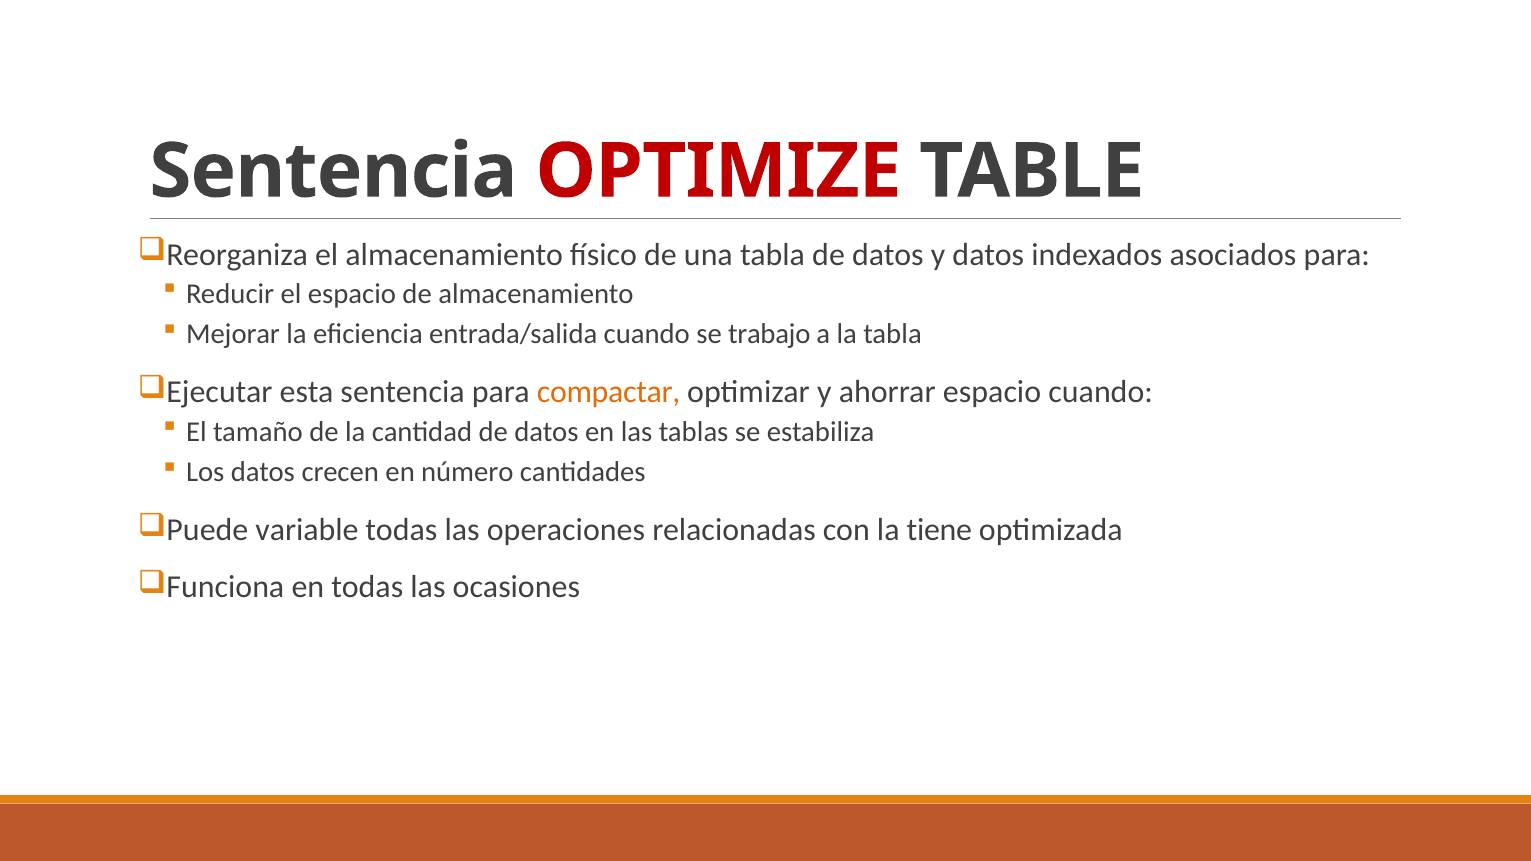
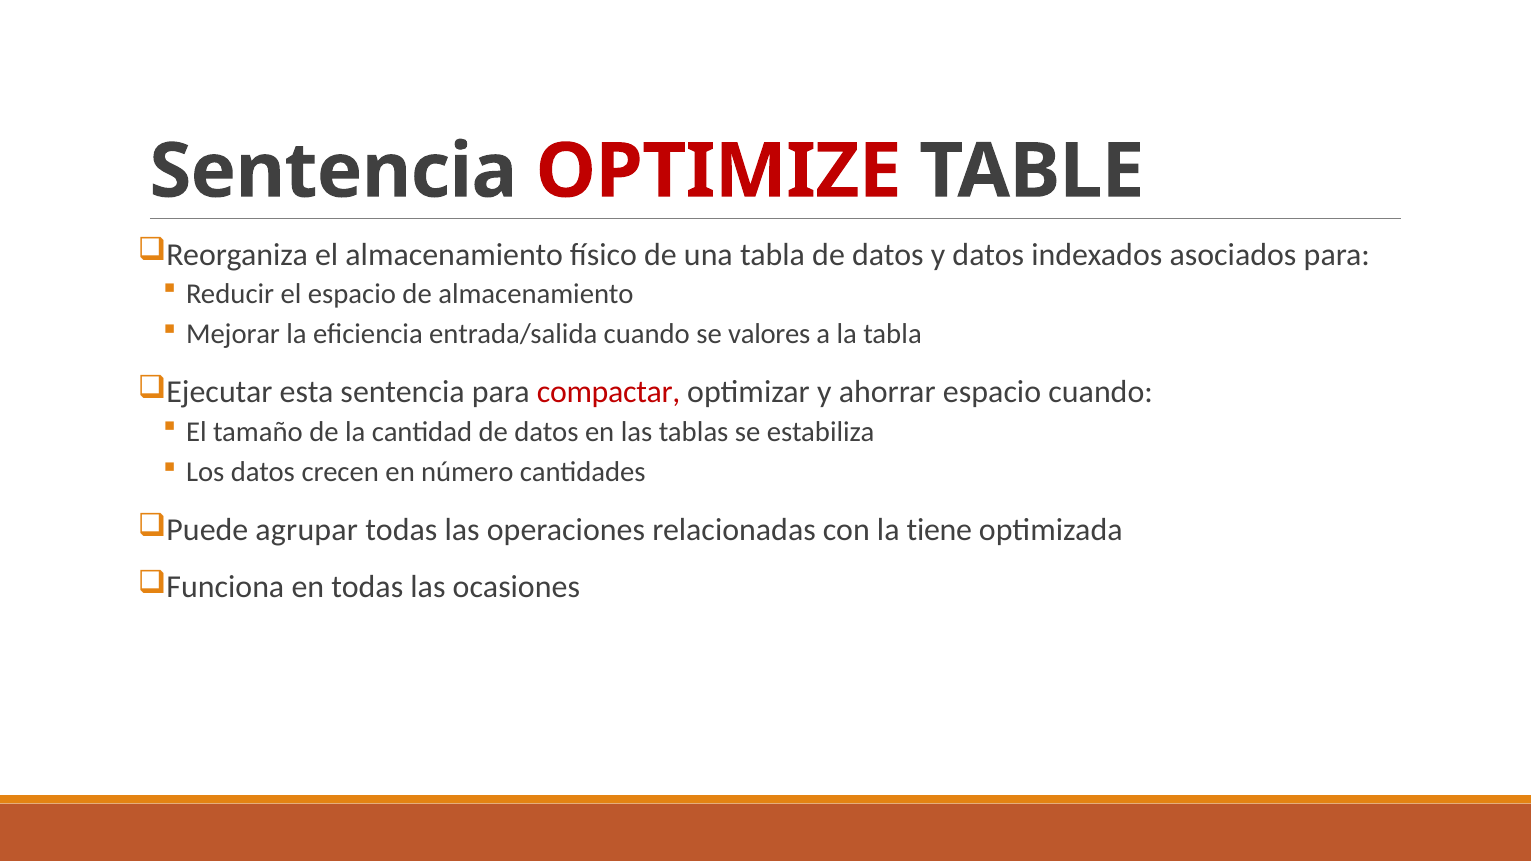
trabajo: trabajo -> valores (769, 334)
compactar colour: orange -> red (609, 393)
variable: variable -> agrupar (307, 530)
